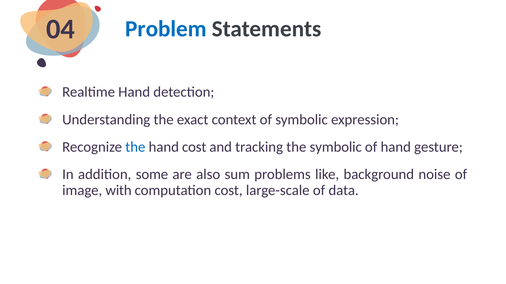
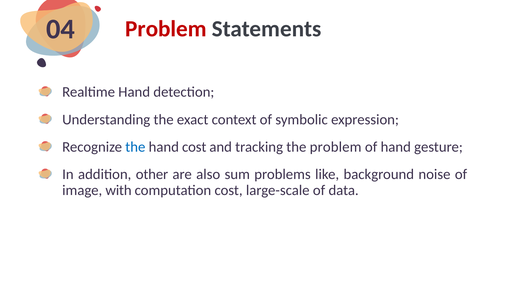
Problem colour: blue -> red (166, 29)
the symbolic: symbolic -> problem (336, 147)
some: some -> other (152, 175)
